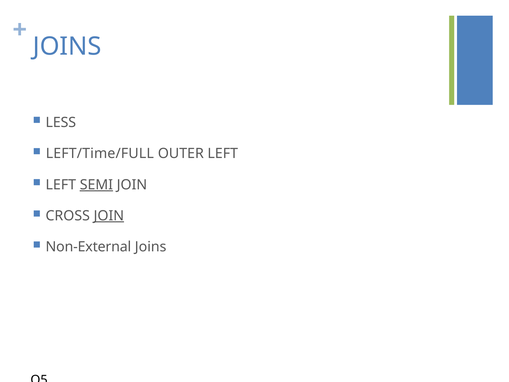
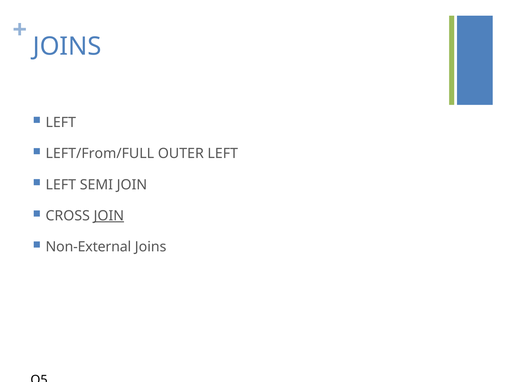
LESS: LESS -> LEFT (61, 122)
LEFT/Time/FULL: LEFT/Time/FULL -> LEFT/From/FULL (100, 153)
SEMI underline: present -> none (96, 185)
